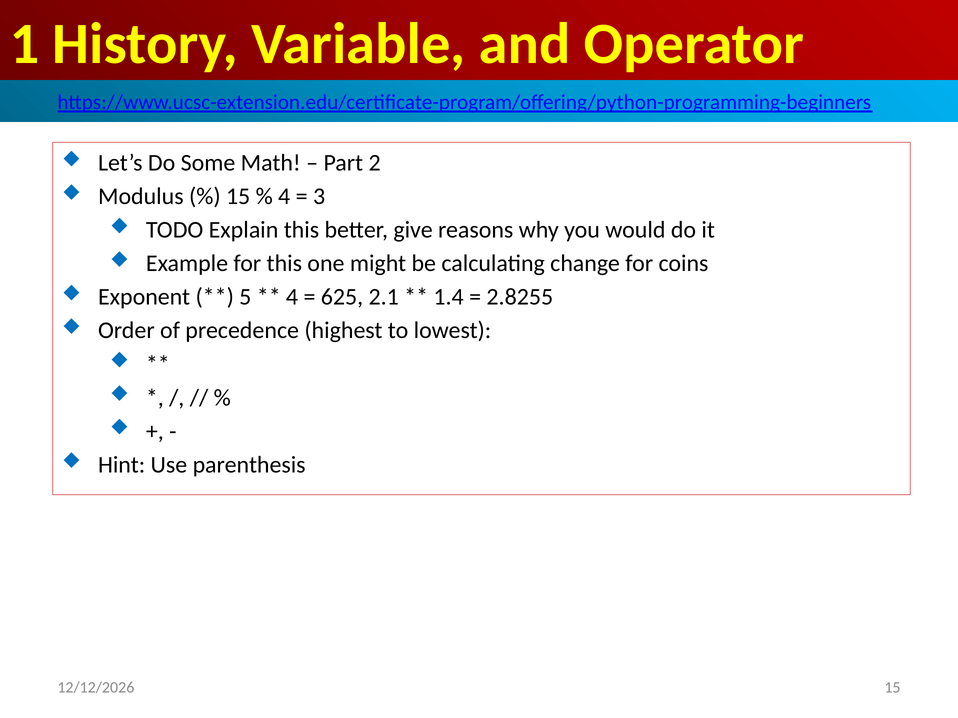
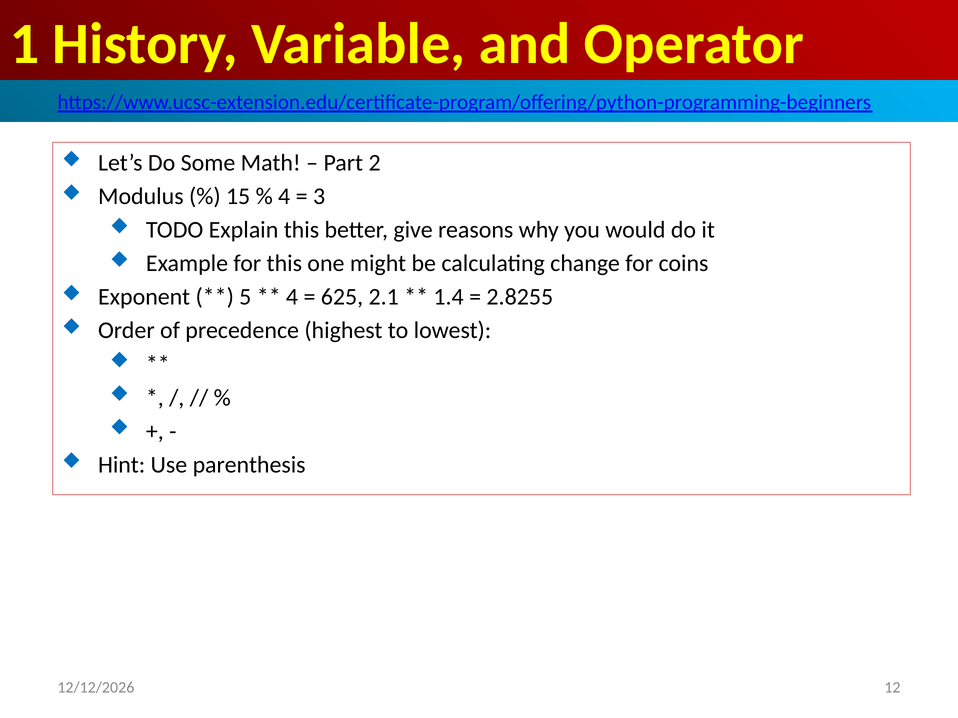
15: 15 -> 12 (892, 688)
